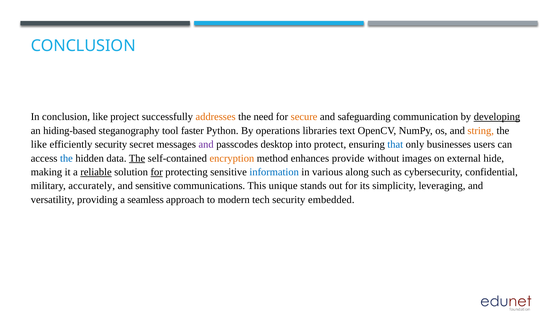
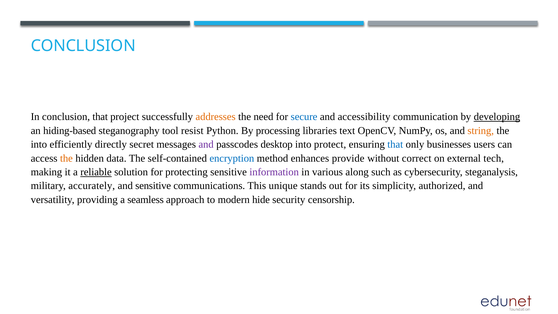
conclusion like: like -> that (100, 117)
secure colour: orange -> blue (304, 117)
safeguarding: safeguarding -> accessibility (364, 117)
faster: faster -> resist (192, 131)
operations: operations -> processing (278, 131)
like: like -> into (39, 144)
efficiently security: security -> directly (111, 144)
the colour: blue -> orange (66, 158)
The underline: present -> none (137, 158)
encryption colour: orange -> blue (232, 158)
images: images -> correct (417, 158)
hide: hide -> tech (494, 158)
for underline: present -> none (157, 172)
information colour: blue -> purple (274, 172)
confidential: confidential -> steganalysis (492, 172)
leveraging: leveraging -> authorized (442, 186)
tech: tech -> hide (261, 200)
embedded: embedded -> censorship (331, 200)
